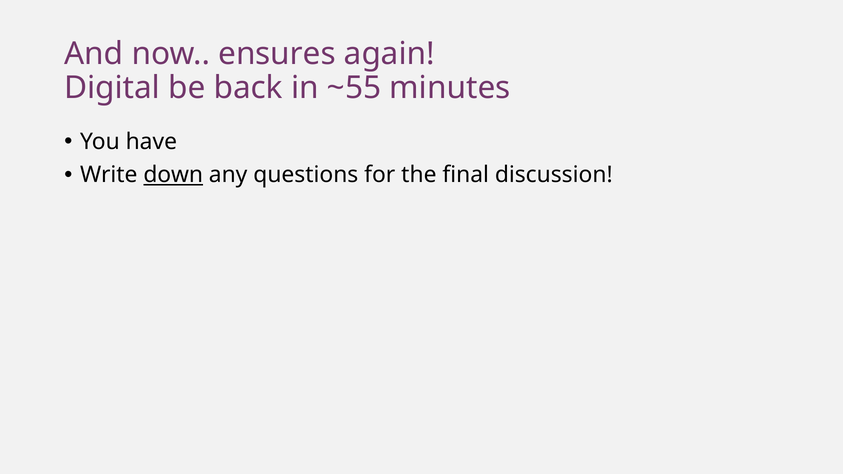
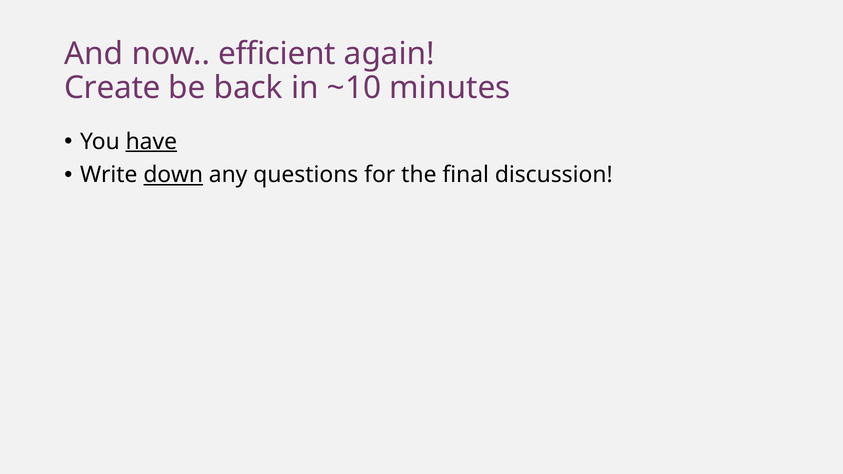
ensures: ensures -> efficient (277, 54)
Digital: Digital -> Create (112, 88)
~55: ~55 -> ~10 (354, 88)
have underline: none -> present (151, 142)
